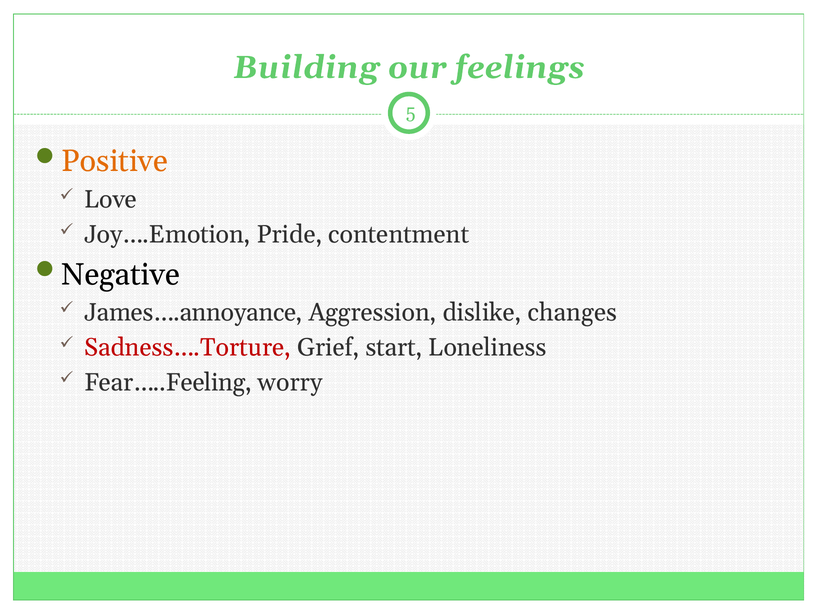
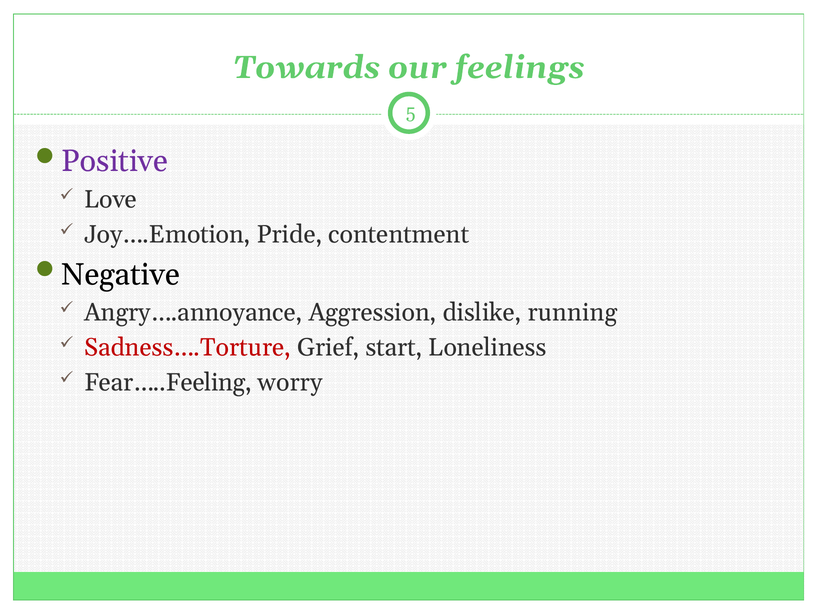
Building: Building -> Towards (307, 67)
Positive colour: orange -> purple (115, 161)
James….annoyance: James….annoyance -> Angry….annoyance (193, 312)
changes: changes -> running (572, 312)
